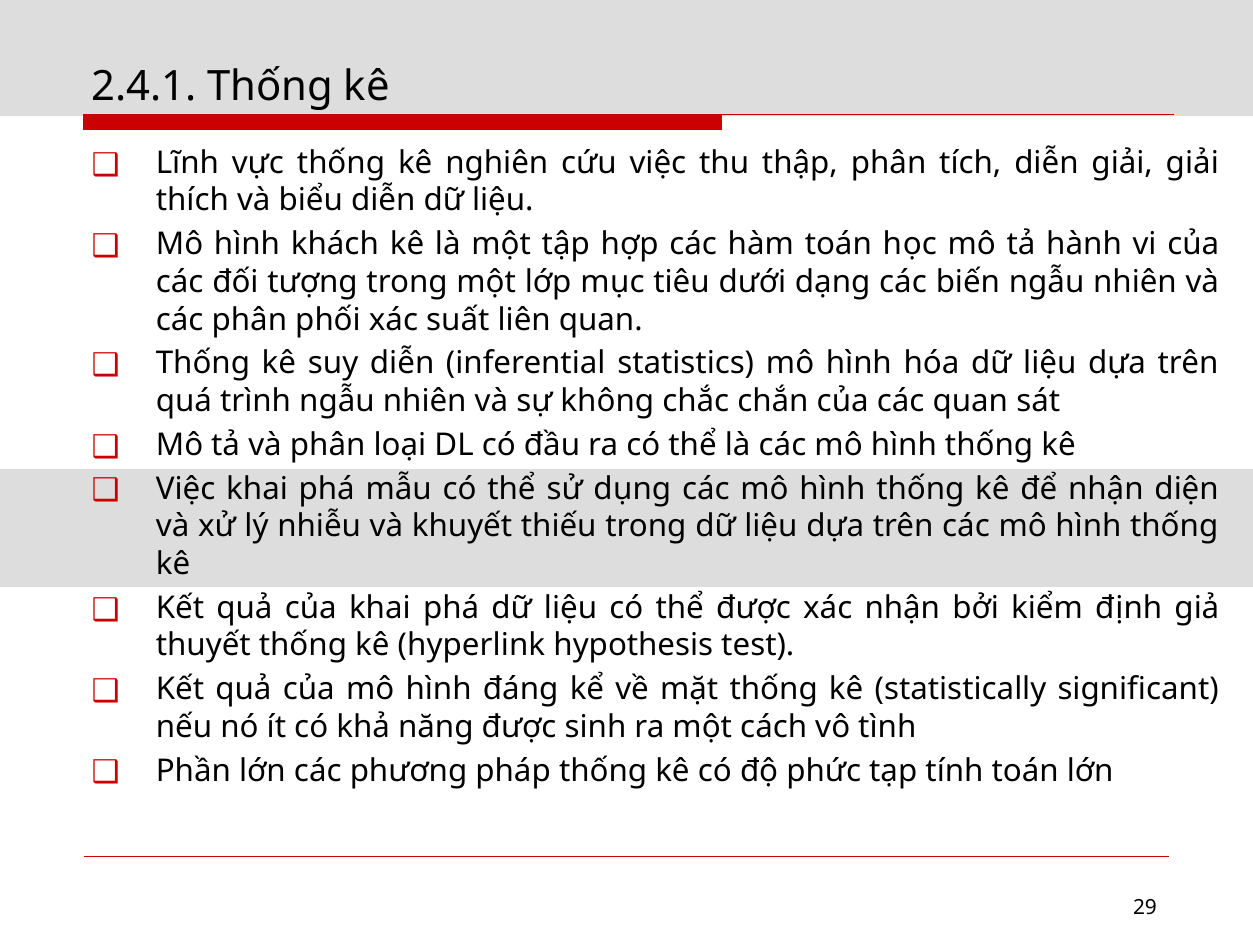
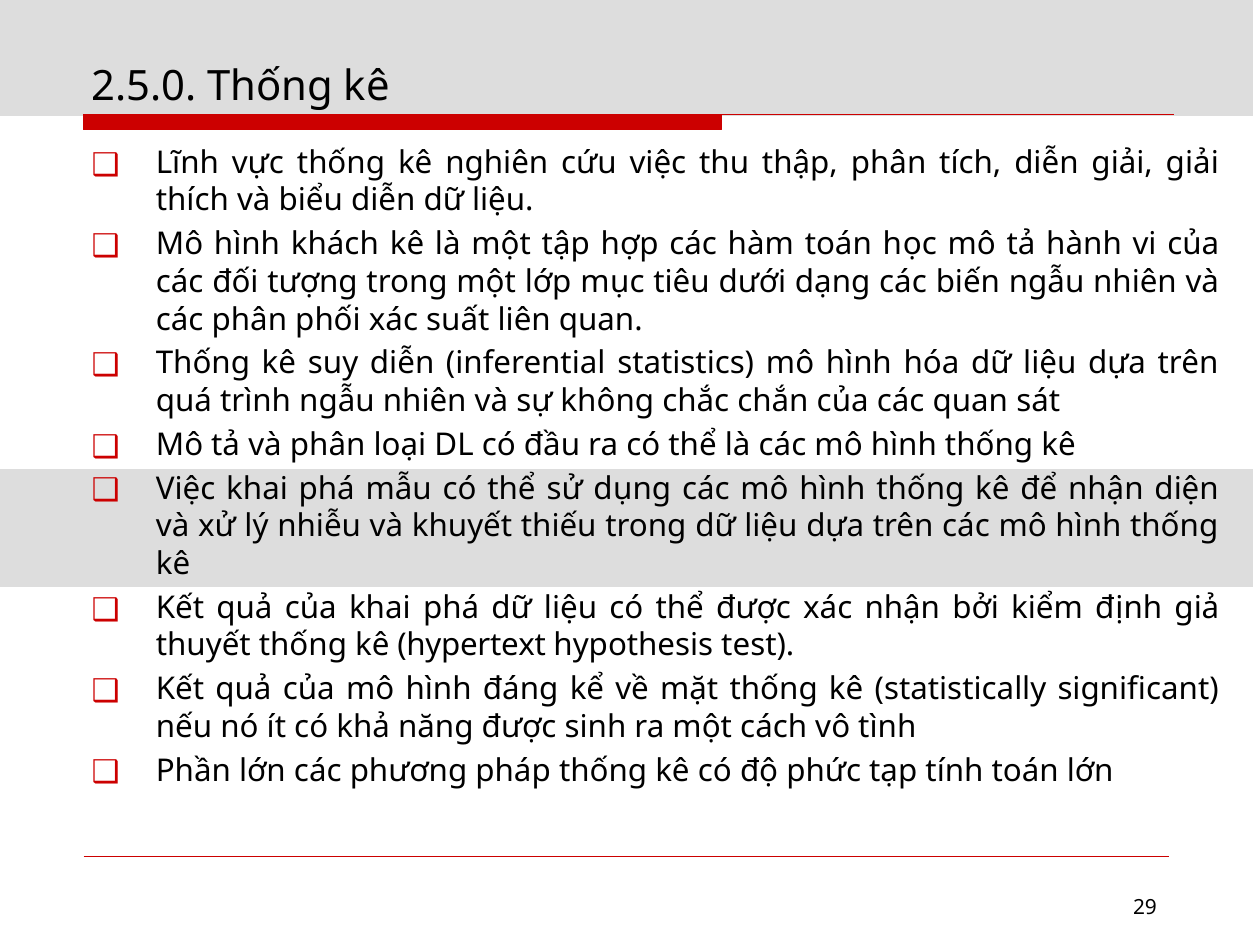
2.4.1: 2.4.1 -> 2.5.0 (144, 86)
hyperlink: hyperlink -> hypertext (472, 645)
